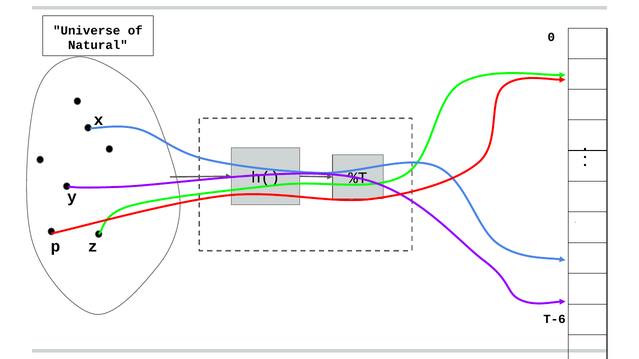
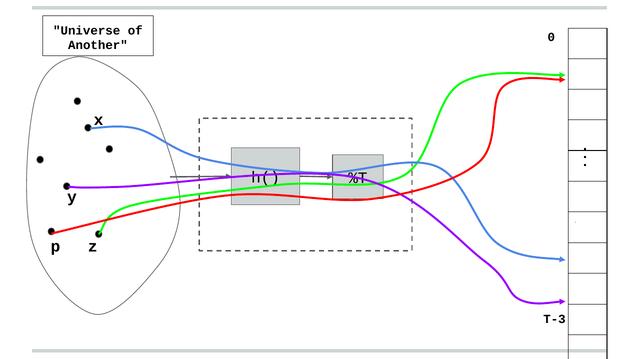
Natural: Natural -> Another (98, 45)
T-6: T-6 -> T-3 (554, 319)
